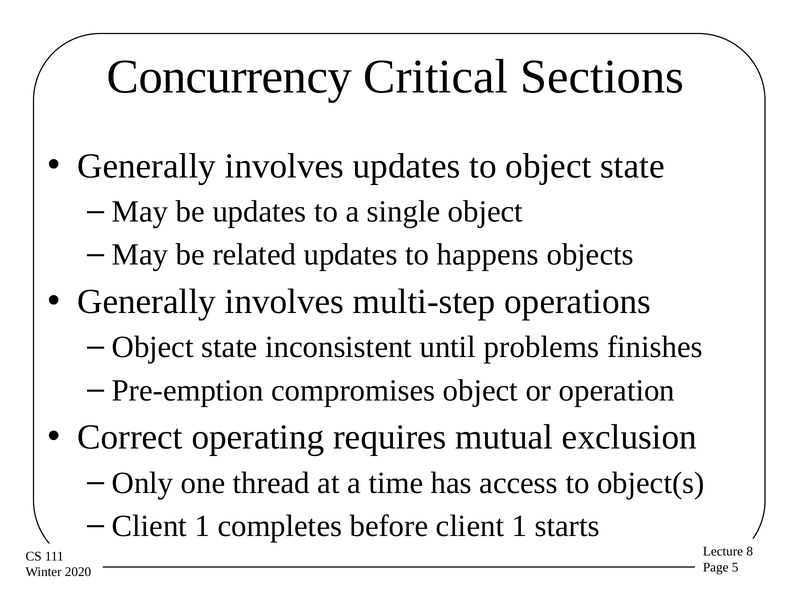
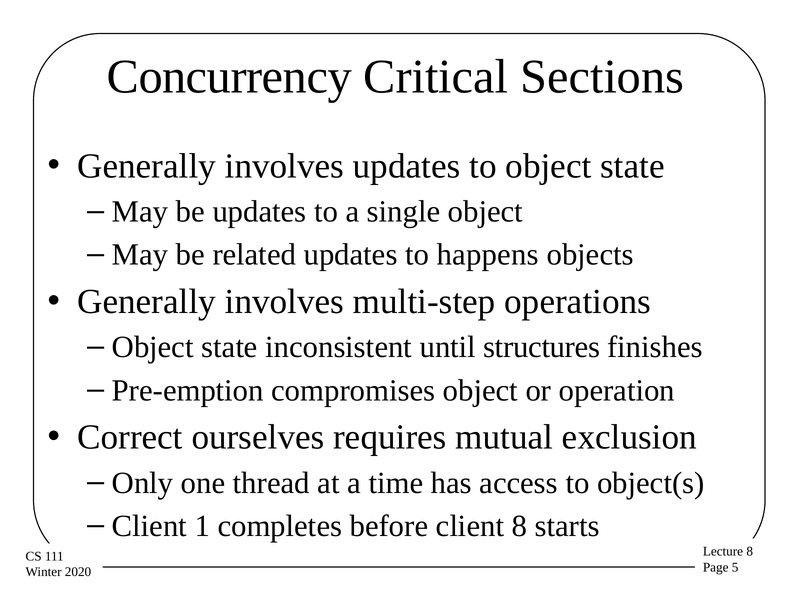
problems: problems -> structures (542, 347)
operating: operating -> ourselves (258, 437)
before client 1: 1 -> 8 (519, 526)
